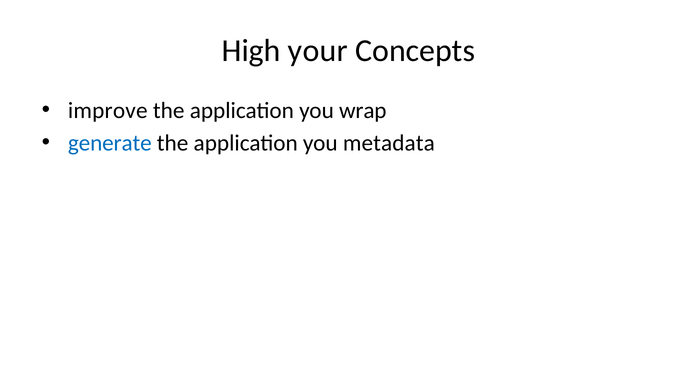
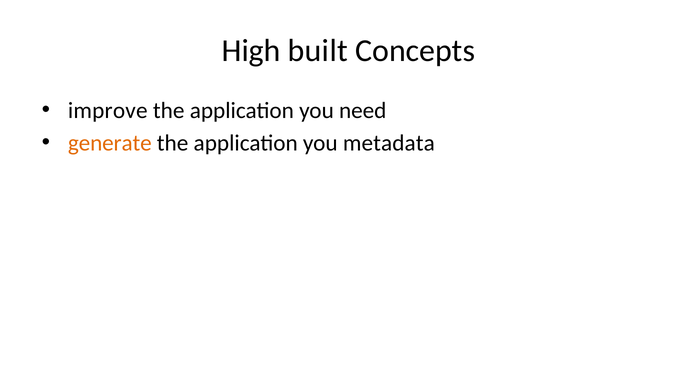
your: your -> built (318, 51)
wrap: wrap -> need (363, 111)
generate colour: blue -> orange (110, 143)
